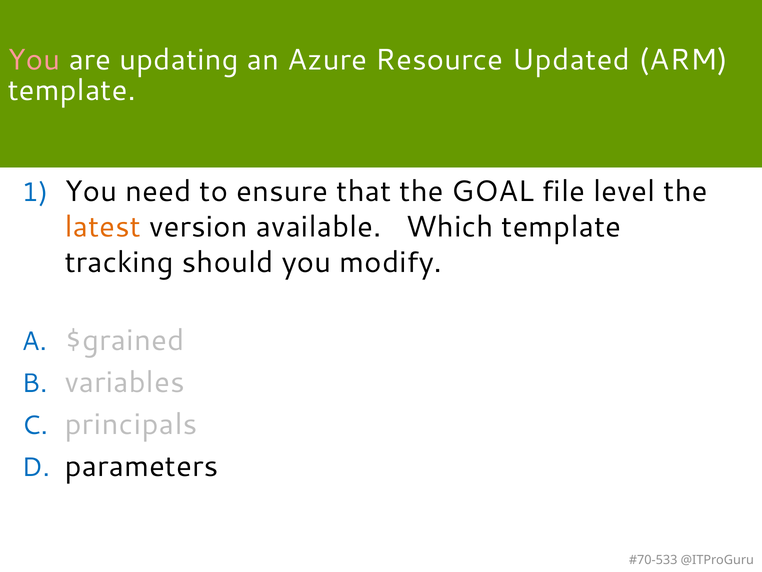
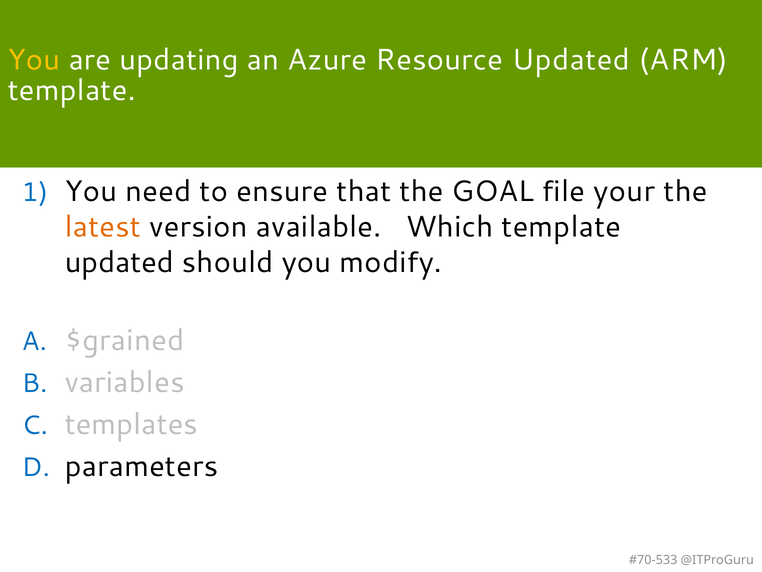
You colour: pink -> yellow (34, 60)
level: level -> your (624, 191)
tracking: tracking -> updated (119, 262)
principals: principals -> templates (131, 424)
